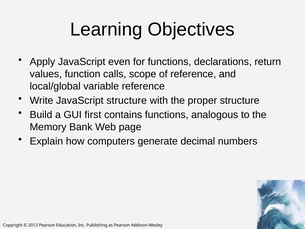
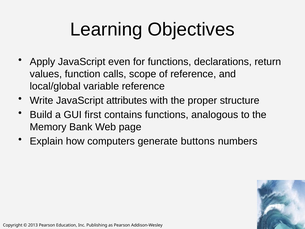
JavaScript structure: structure -> attributes (127, 100)
decimal: decimal -> buttons (198, 141)
